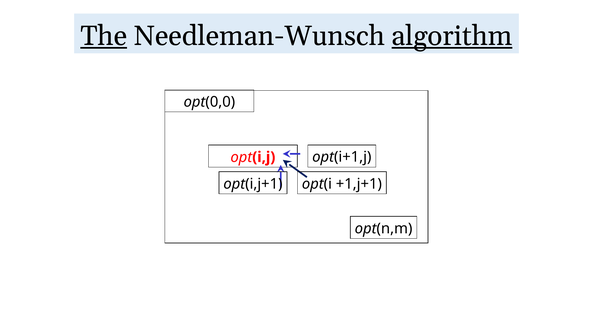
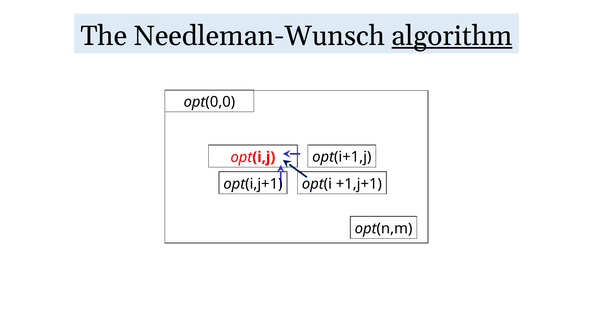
The underline: present -> none (104, 36)
